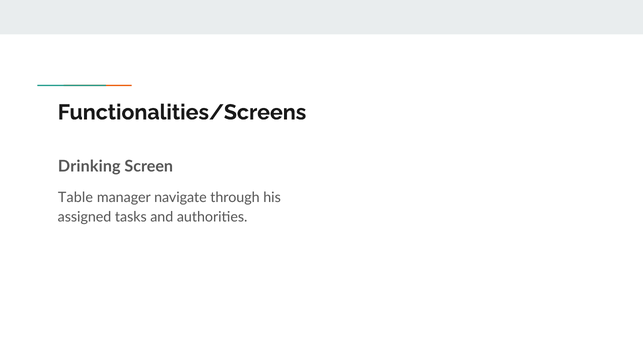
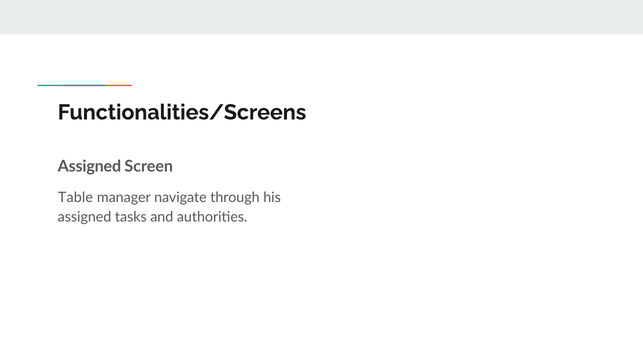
Drinking: Drinking -> Assigned (89, 166)
